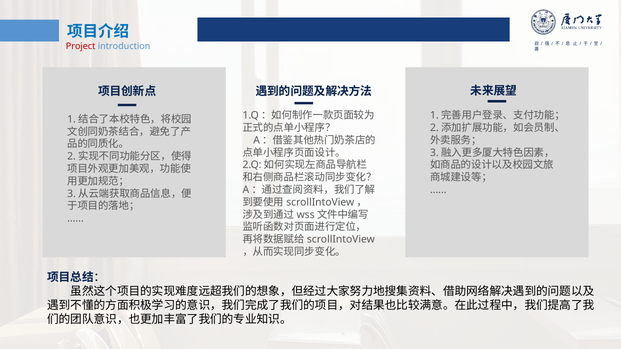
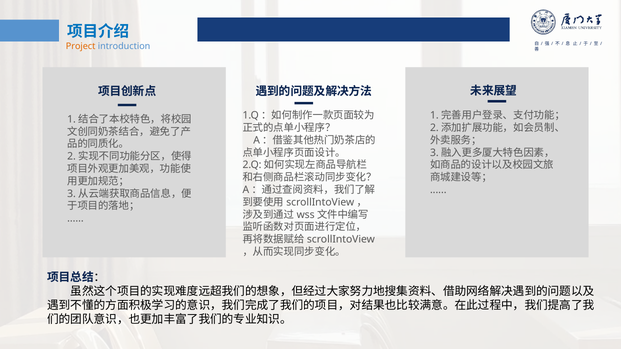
Project colour: red -> orange (81, 46)
